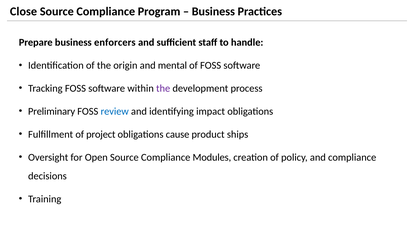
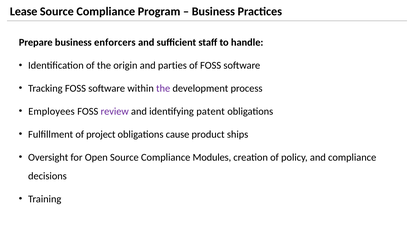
Close: Close -> Lease (24, 11)
mental: mental -> parties (172, 65)
Preliminary: Preliminary -> Employees (51, 111)
review colour: blue -> purple (115, 111)
impact: impact -> patent (211, 111)
